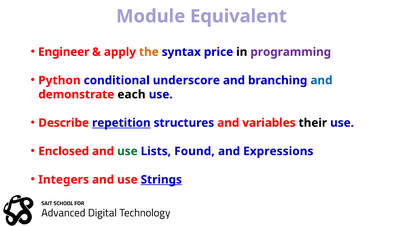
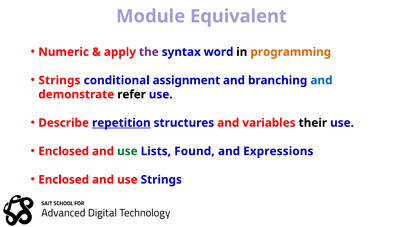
Engineer: Engineer -> Numeric (64, 52)
the colour: orange -> purple (149, 52)
price: price -> word (219, 52)
programming colour: purple -> orange (291, 52)
Python: Python -> Strings (59, 80)
underscore: underscore -> assignment (186, 80)
each: each -> refer (132, 94)
Integers: Integers -> Enclosed (64, 179)
Strings underline: present -> none (161, 179)
